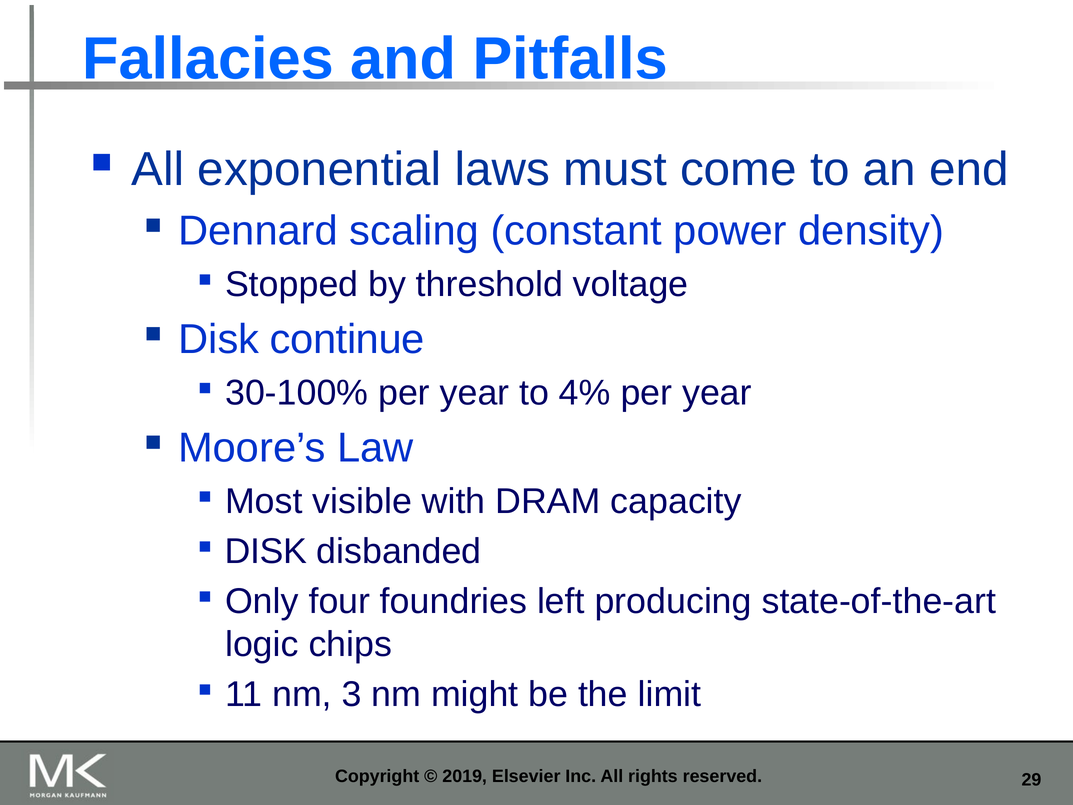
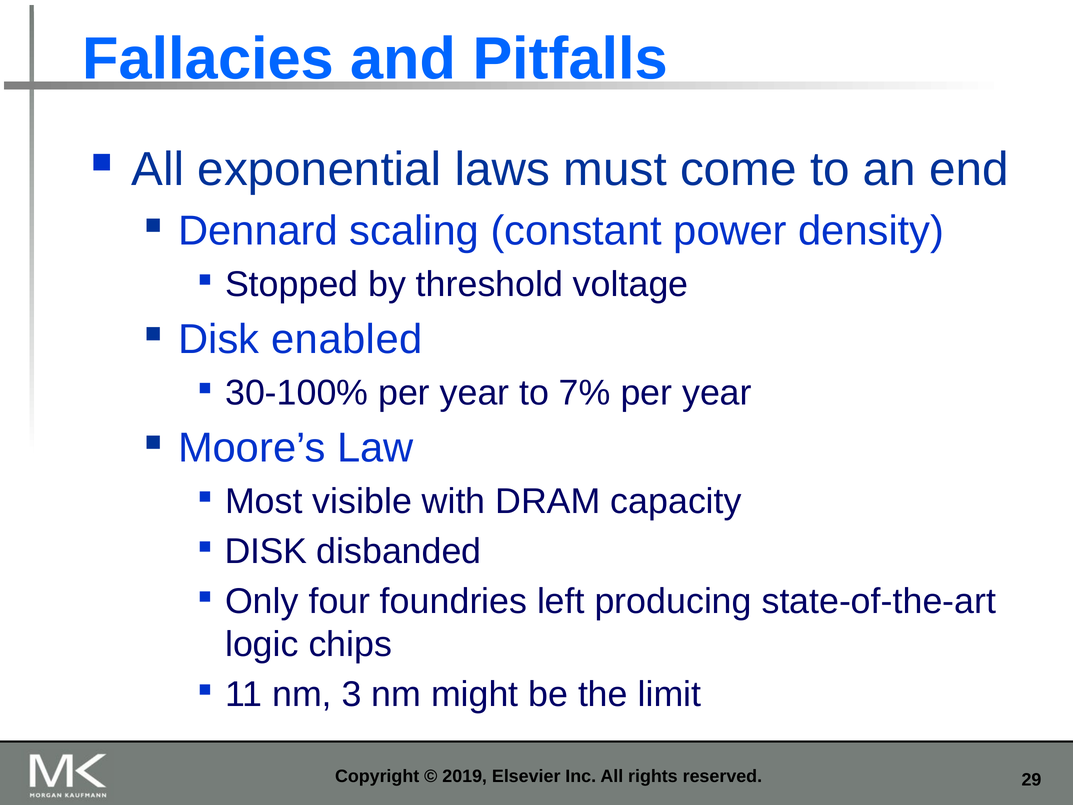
continue: continue -> enabled (347, 340)
4%: 4% -> 7% (585, 393)
